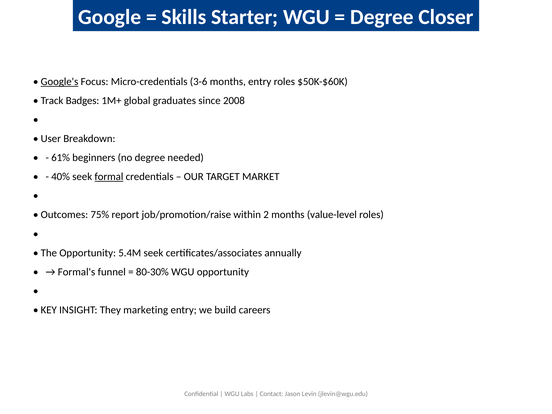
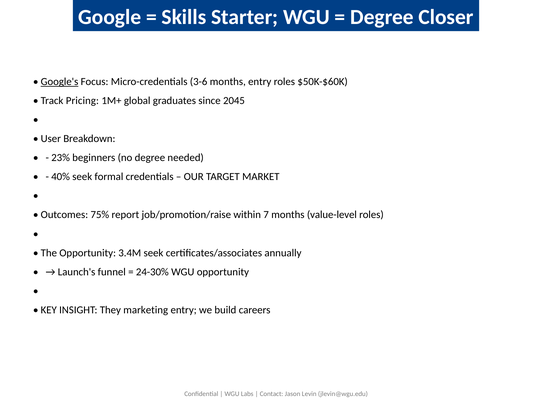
Badges: Badges -> Pricing (82, 101)
2008: 2008 -> 2045 (234, 101)
61%: 61% -> 23% (61, 158)
formal underline: present -> none (109, 177)
2: 2 -> 7 (266, 215)
5.4M: 5.4M -> 3.4M (130, 253)
Formal's: Formal's -> Launch's (77, 272)
80-30%: 80-30% -> 24-30% (152, 272)
